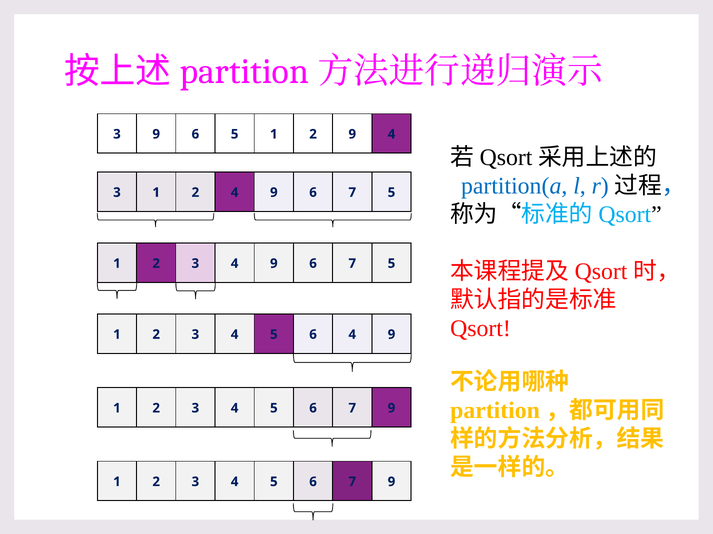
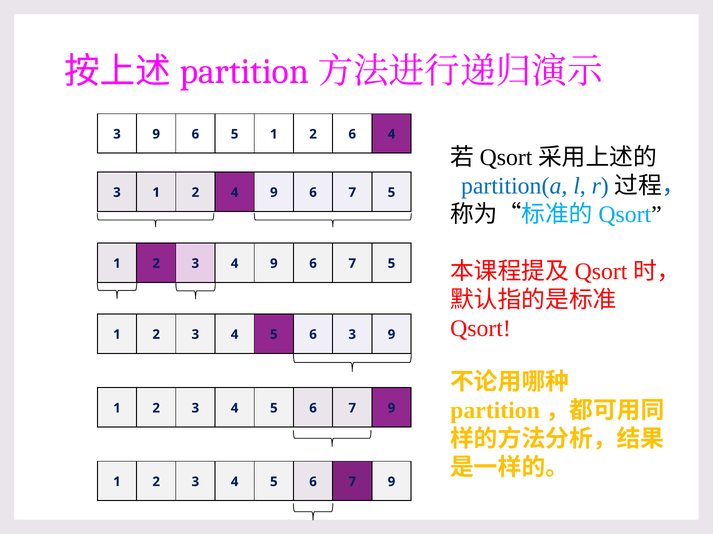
2 9: 9 -> 6 (352, 134)
6 4: 4 -> 3 (352, 335)
